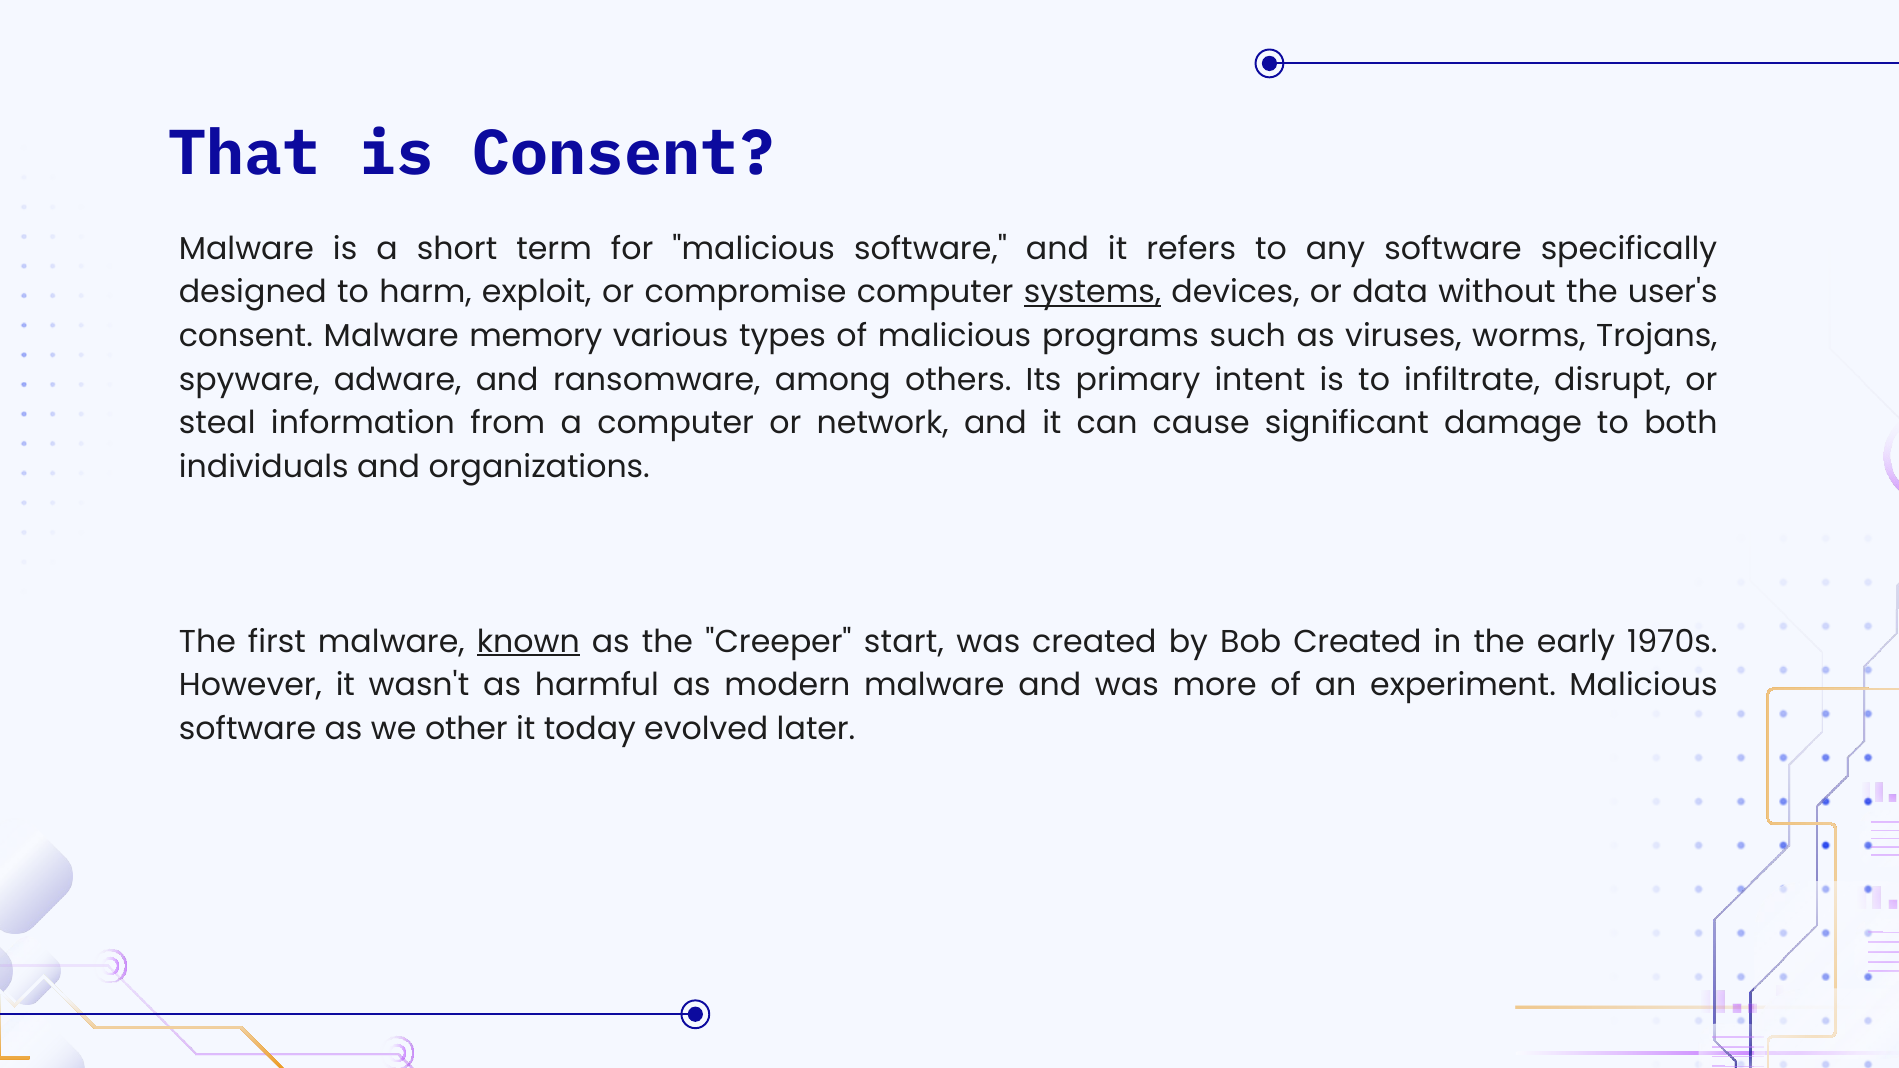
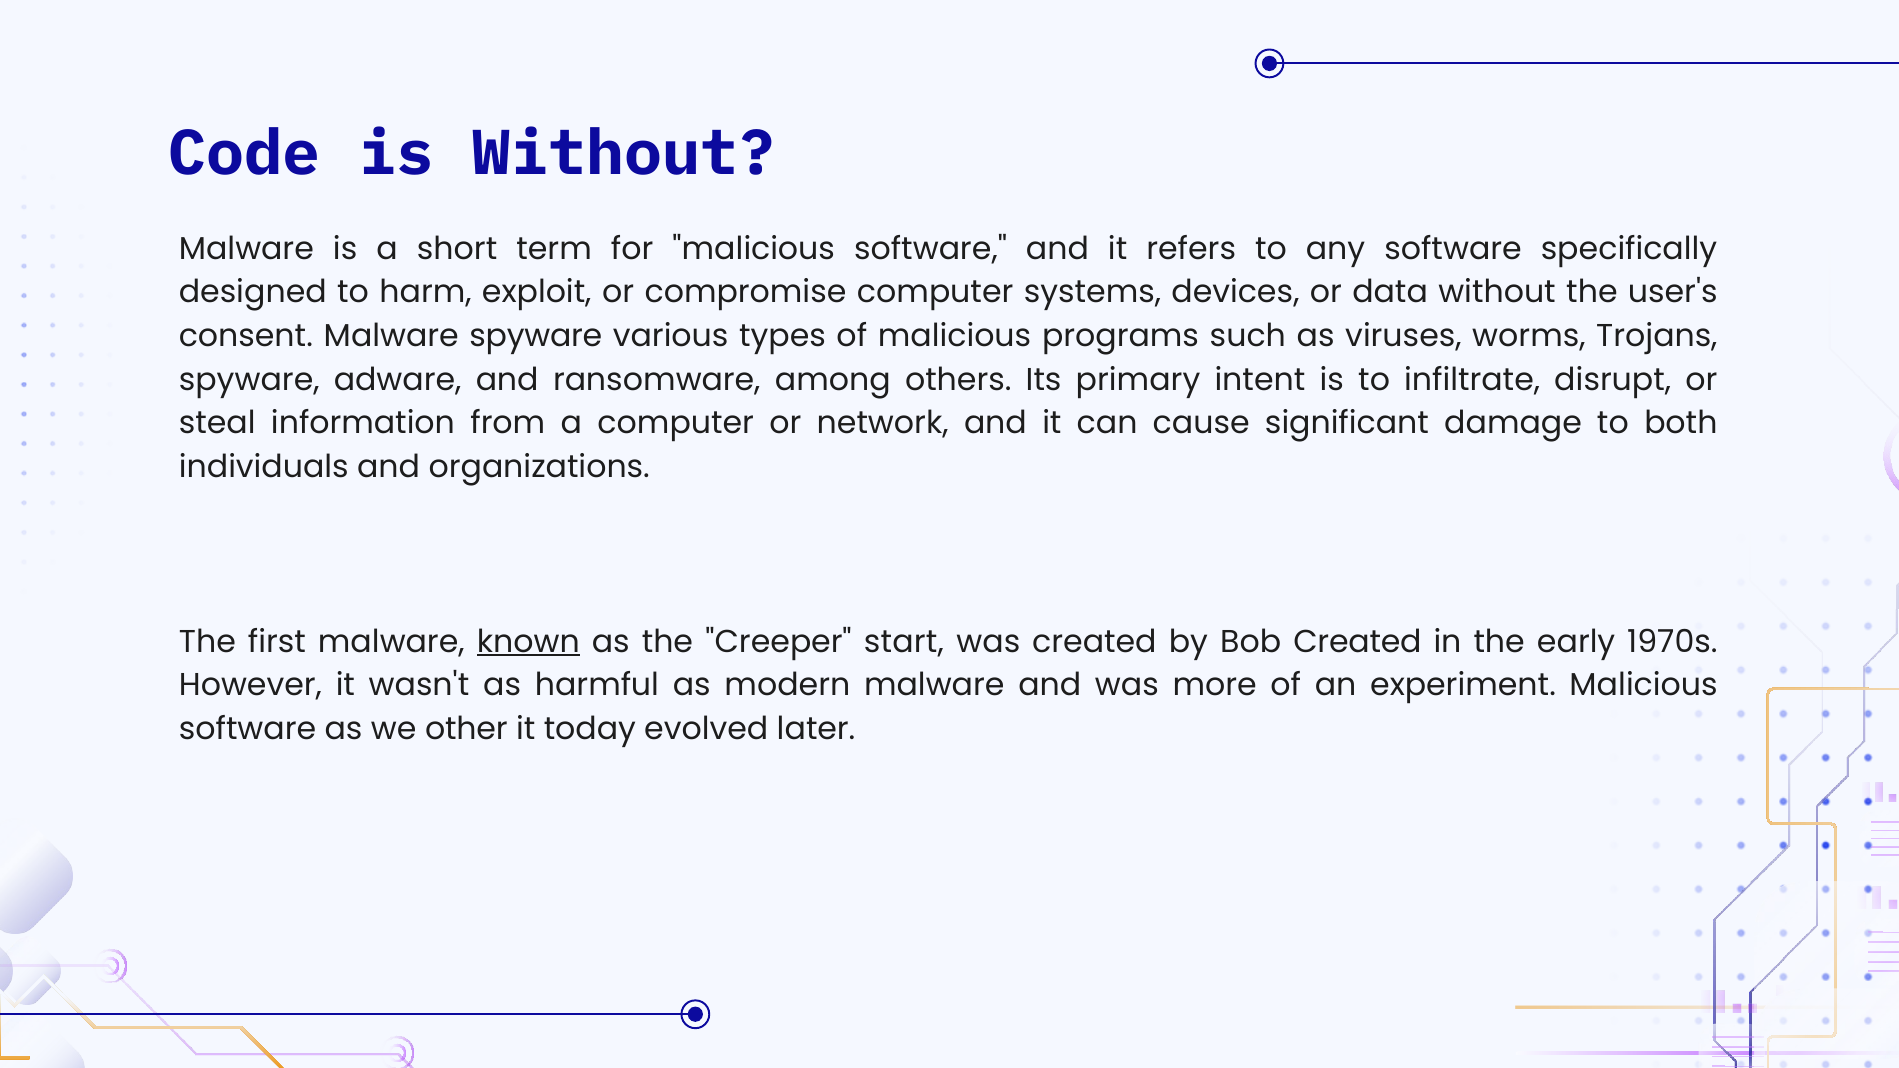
That: That -> Code (245, 154)
is Consent: Consent -> Without (624, 154)
systems underline: present -> none (1093, 293)
Malware memory: memory -> spyware (536, 336)
